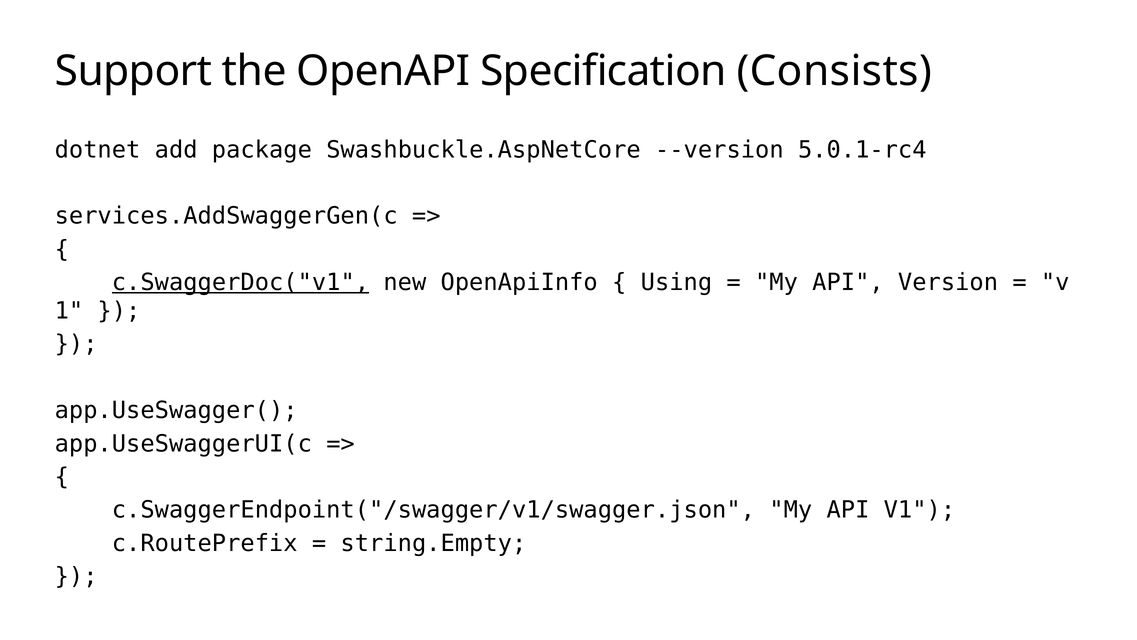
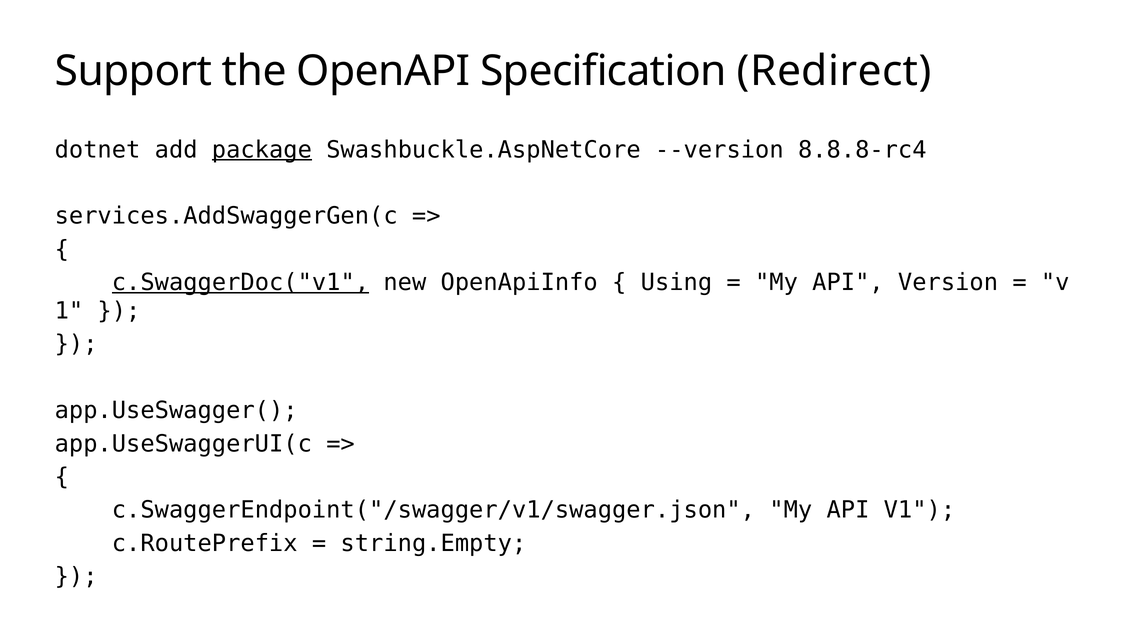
Consists: Consists -> Redirect (834, 71)
package underline: none -> present (262, 150)
5.0.1-rc4: 5.0.1-rc4 -> 8.8.8-rc4 (862, 150)
